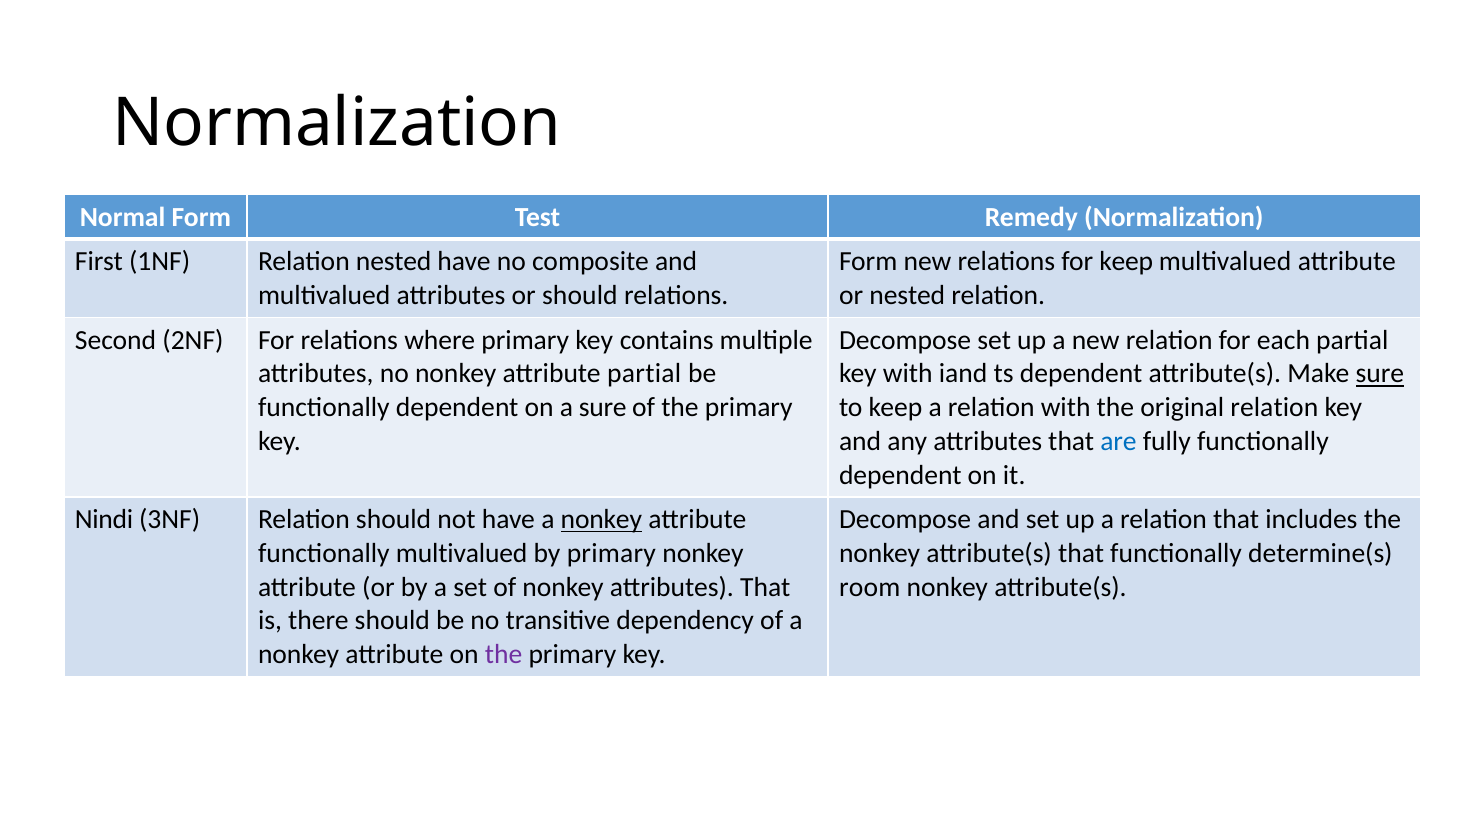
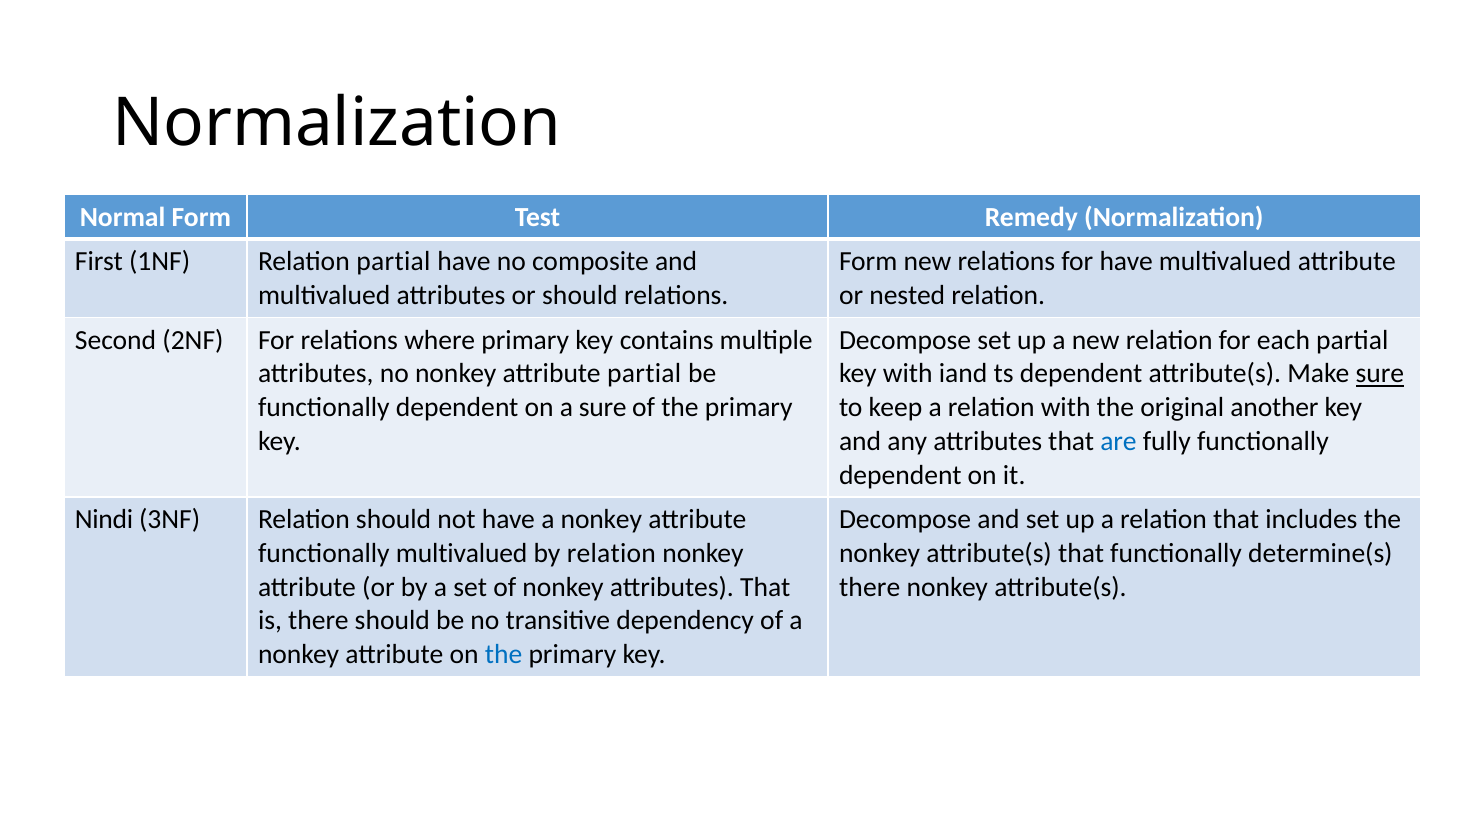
Relation nested: nested -> partial (393, 262)
for keep: keep -> have (1126, 262)
original relation: relation -> another (1274, 408)
nonkey underline: present -> none (601, 520)
by primary: primary -> relation (611, 553)
room: room -> there (870, 587)
the colour: purple -> blue (504, 654)
